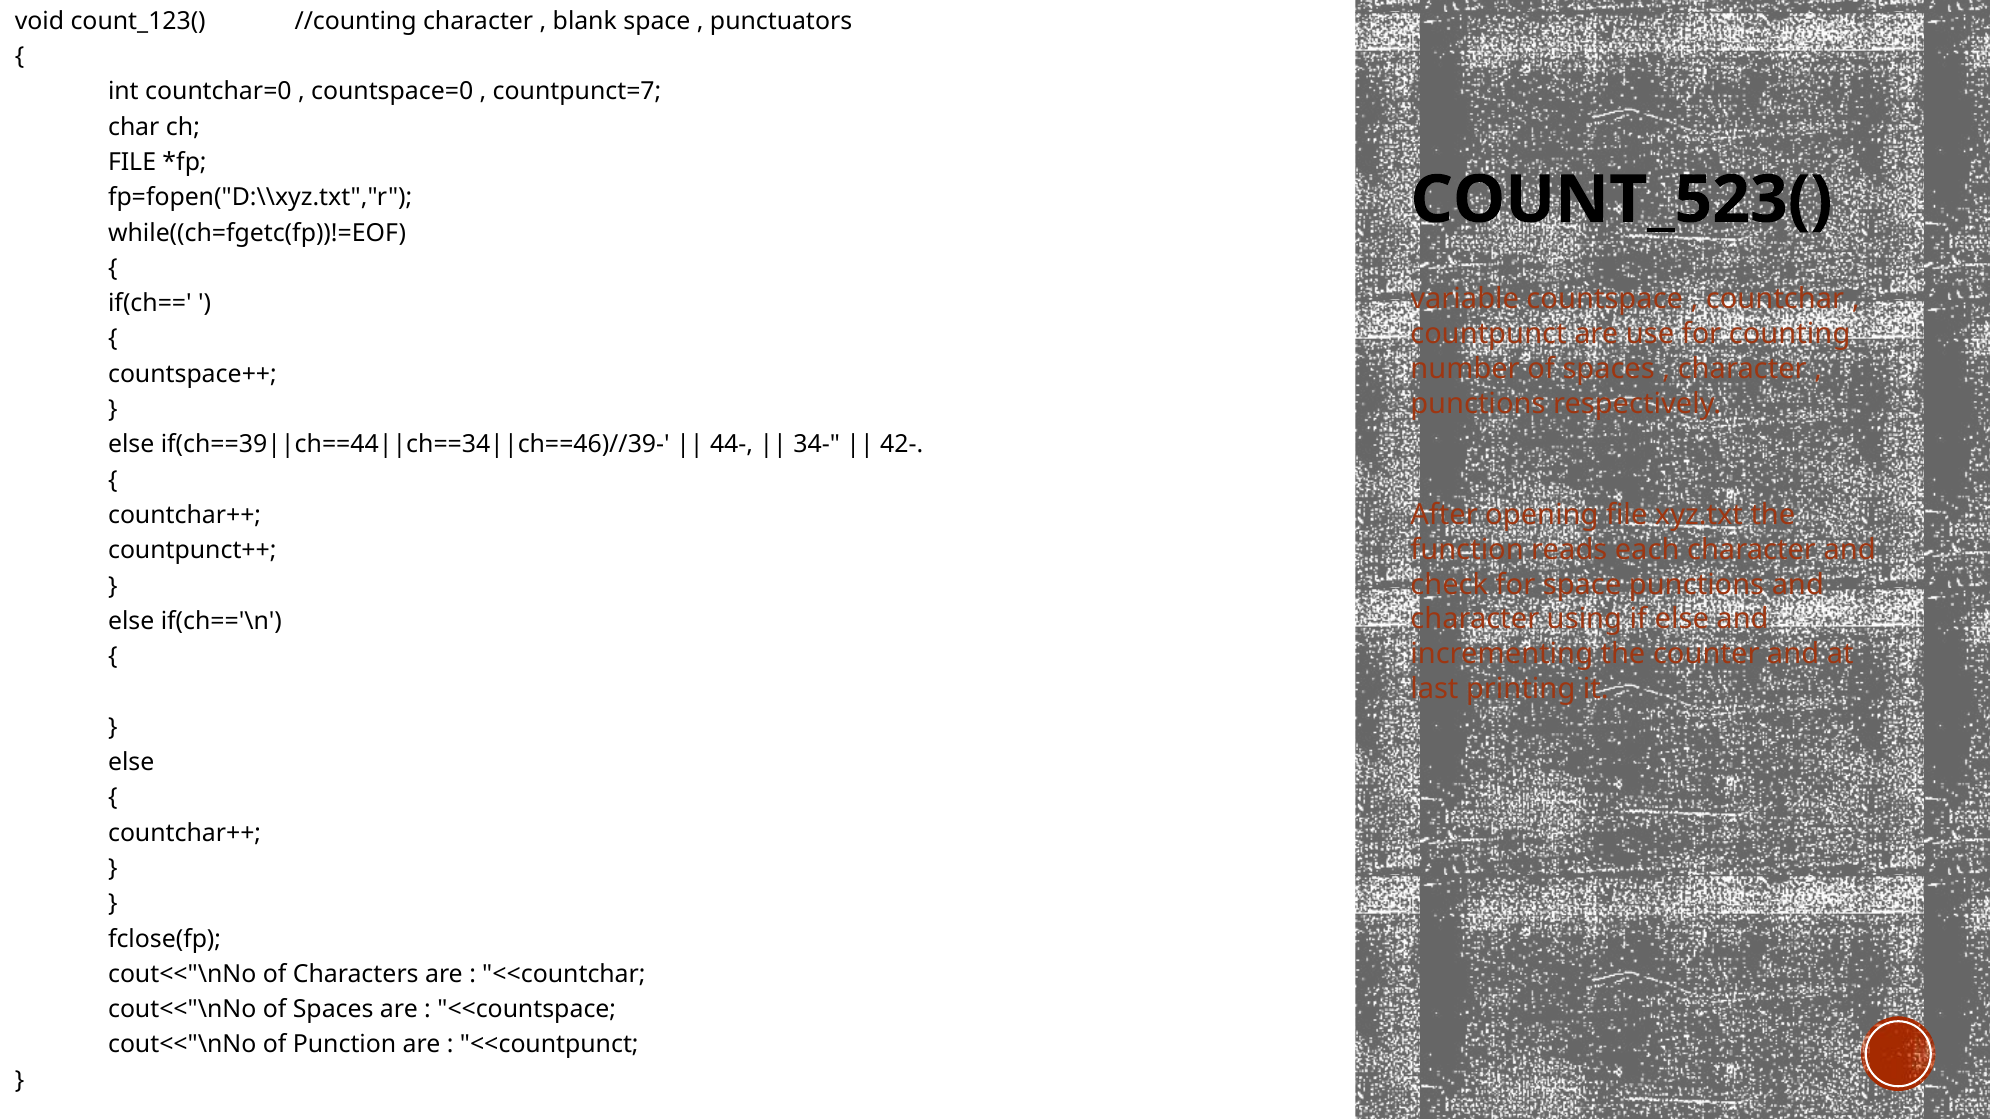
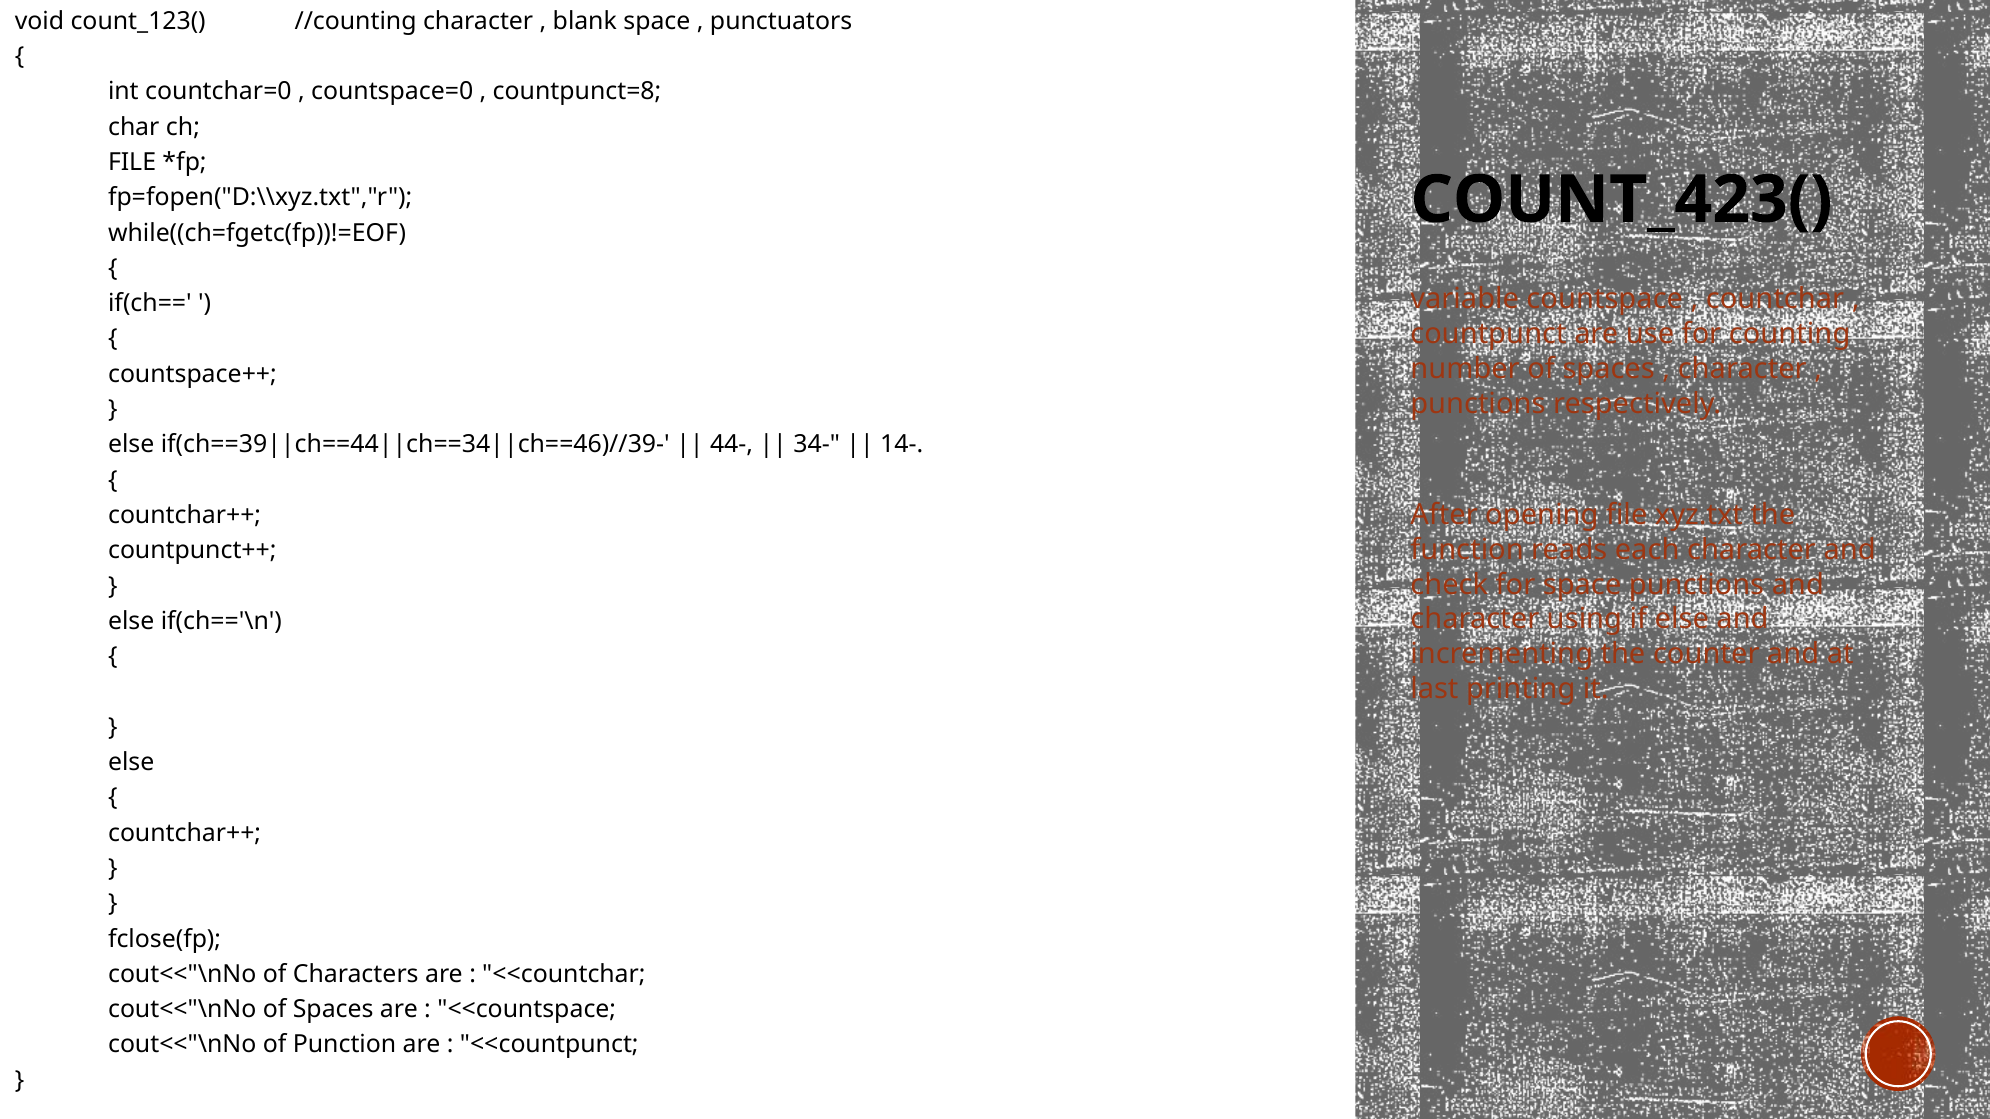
countpunct=7: countpunct=7 -> countpunct=8 (577, 92)
COUNT_523(: COUNT_523( -> COUNT_423( (1621, 200)
42-: 42- -> 14- (902, 445)
